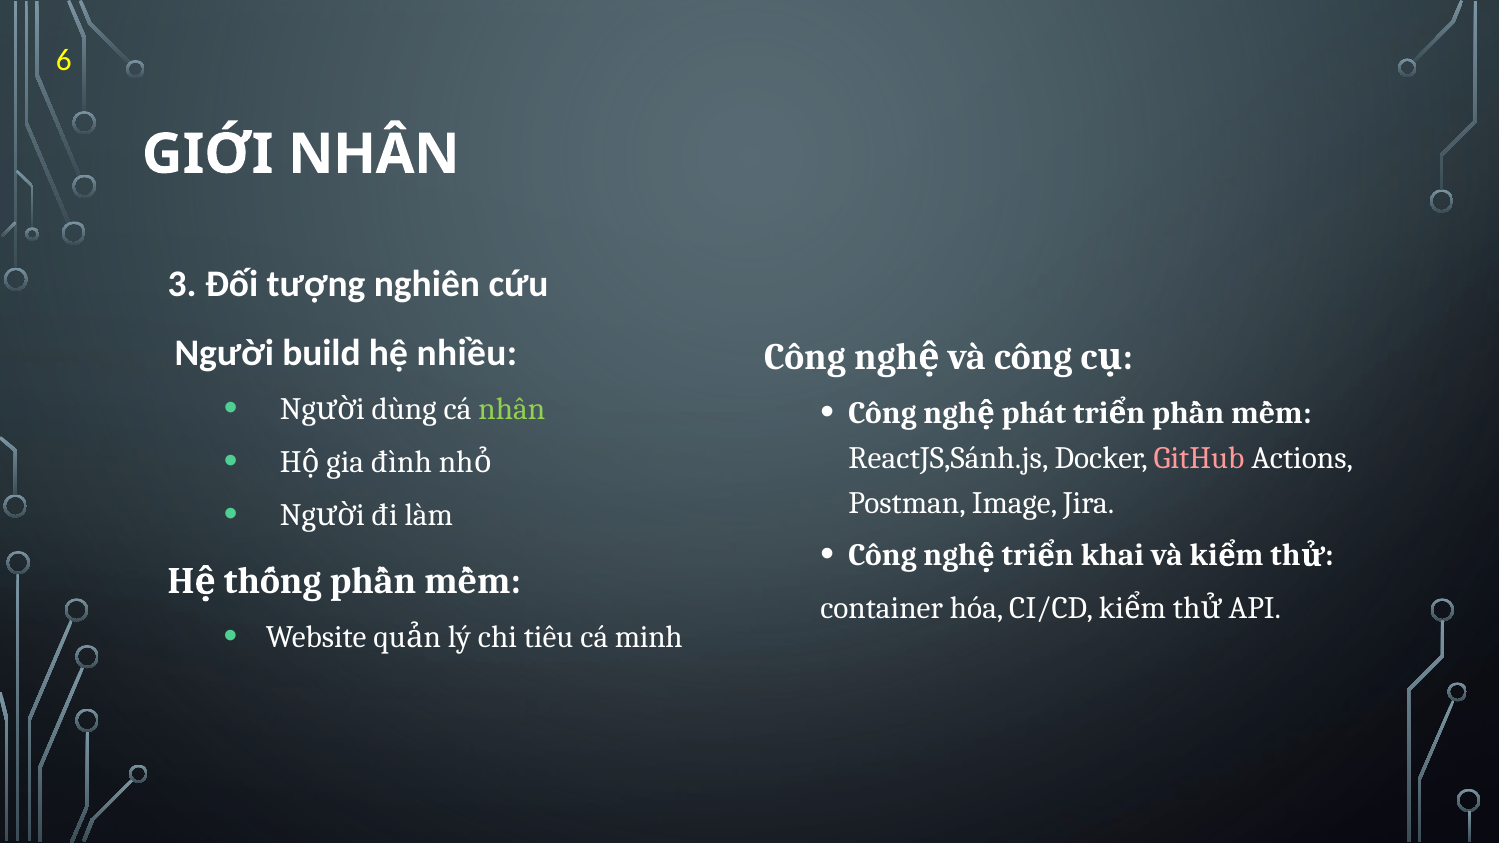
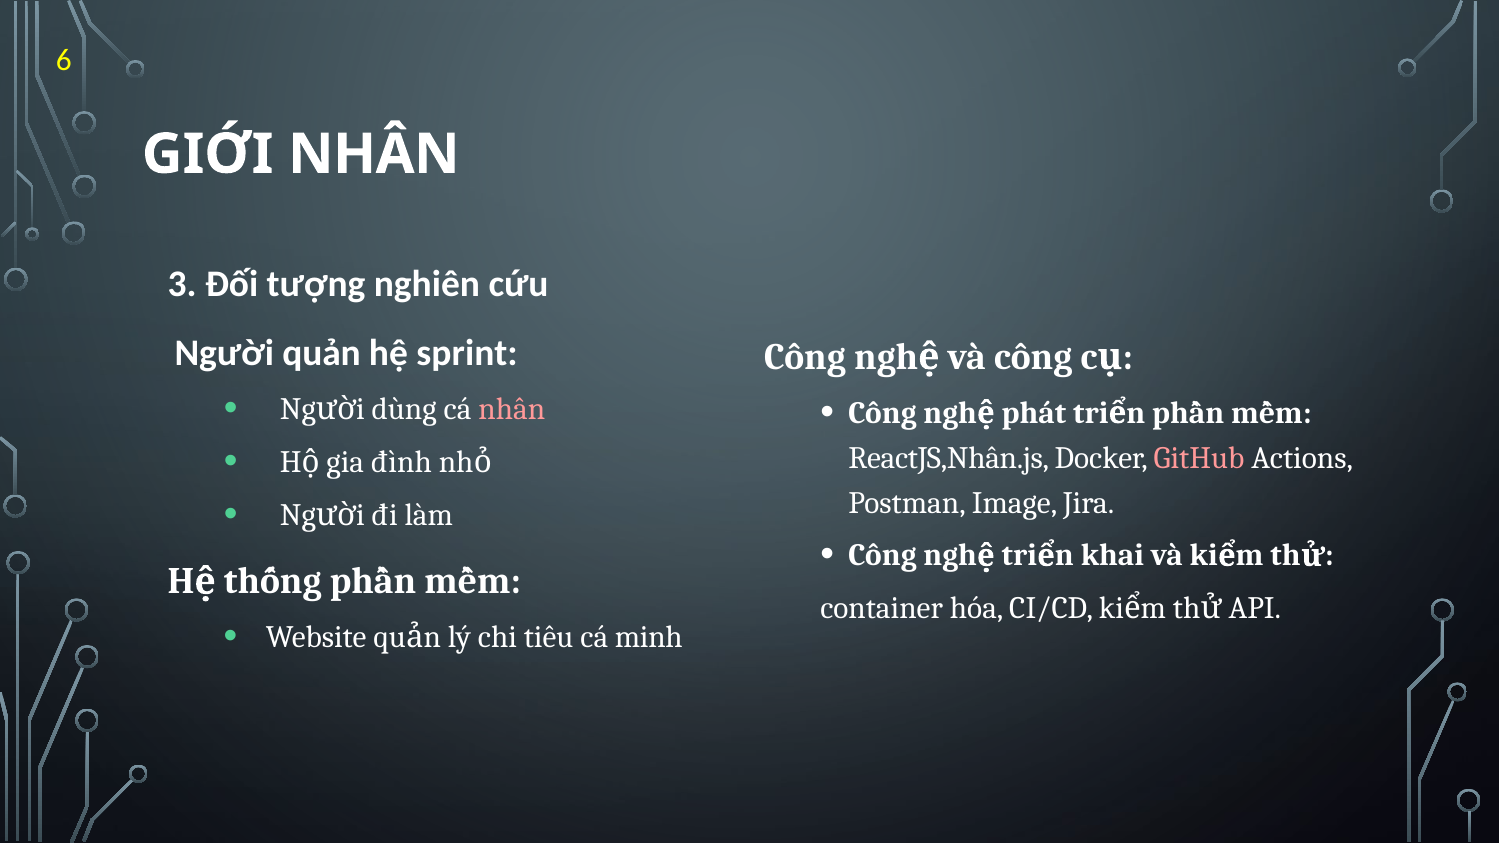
build: build -> quản (322, 354)
nhiều: nhiều -> sprint (467, 354)
nhân colour: light green -> pink (512, 410)
ReactJS,Sánh.js: ReactJS,Sánh.js -> ReactJS,Nhân.js (949, 458)
